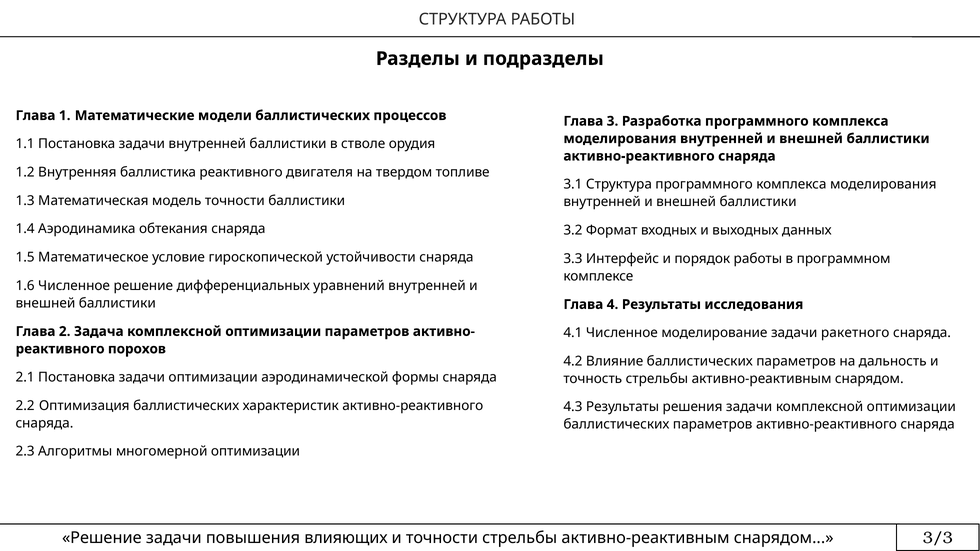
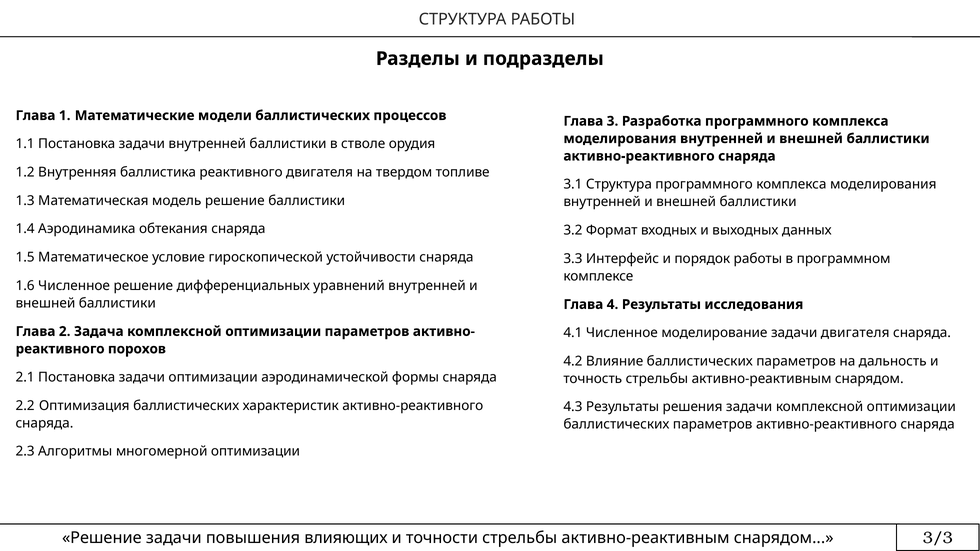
модель точности: точности -> решение (235, 201)
задачи ракетного: ракетного -> двигателя (855, 333)
